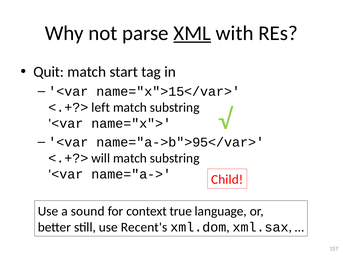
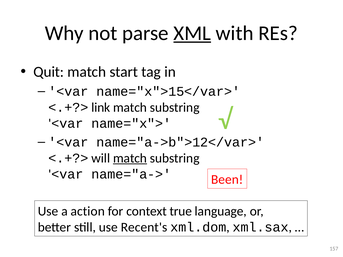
left: left -> link (101, 108)
name="a->b">95</var>: name="a->b">95</var> -> name="a->b">12</var> (180, 142)
match underline: none -> present (130, 158)
Child: Child -> Been (227, 180)
sound: sound -> action (88, 211)
